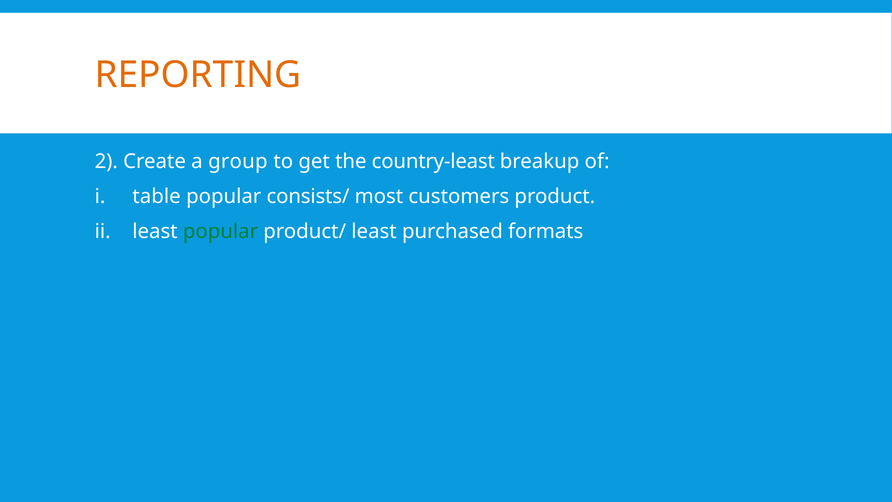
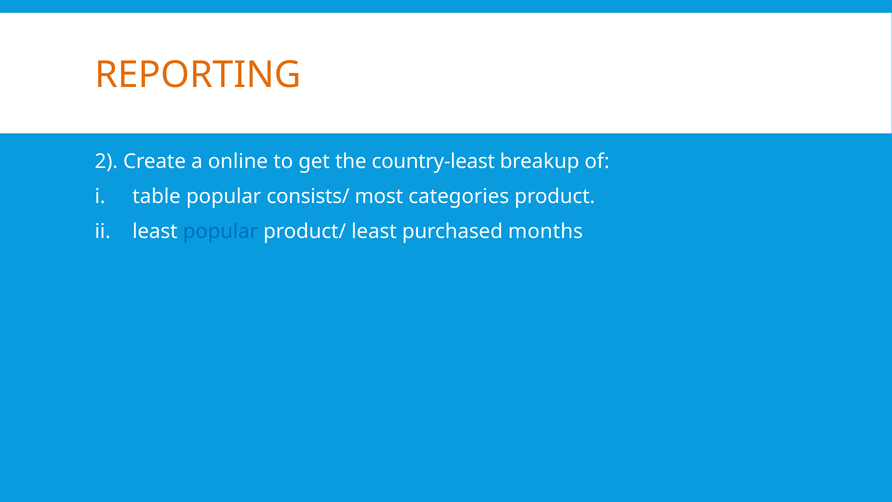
group: group -> online (238, 161)
customers: customers -> categories (459, 197)
popular colour: green -> blue (221, 232)
formats: formats -> months (546, 232)
